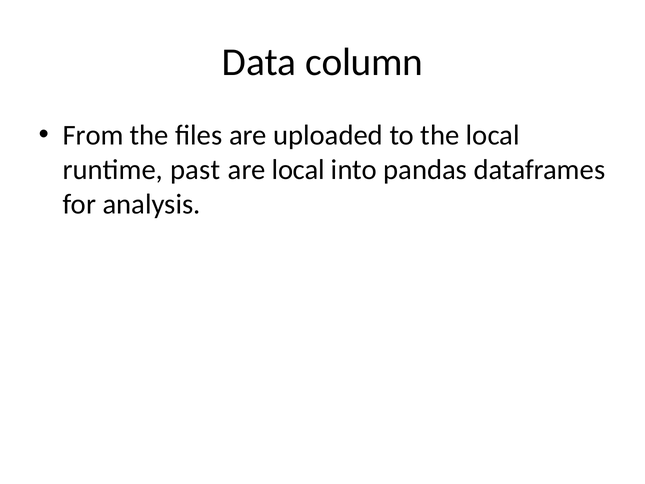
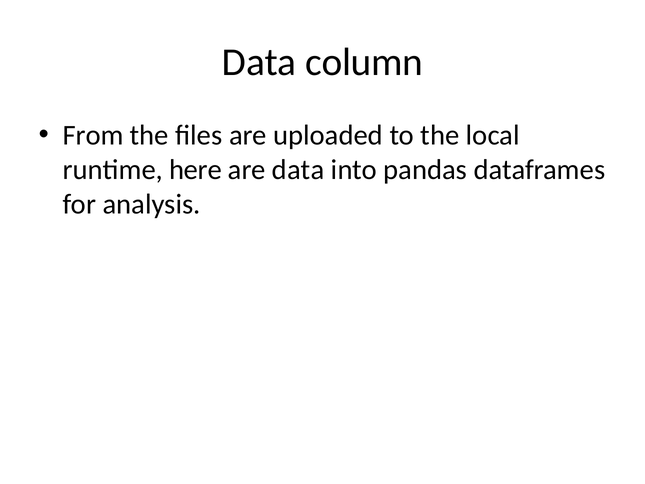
past: past -> here (196, 170)
are local: local -> data (298, 170)
